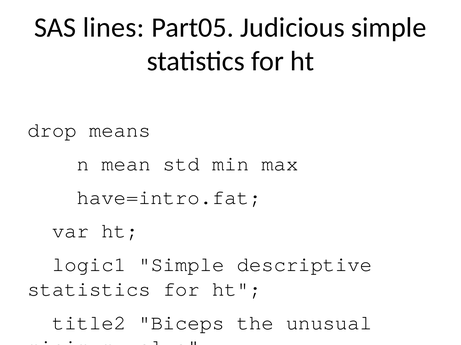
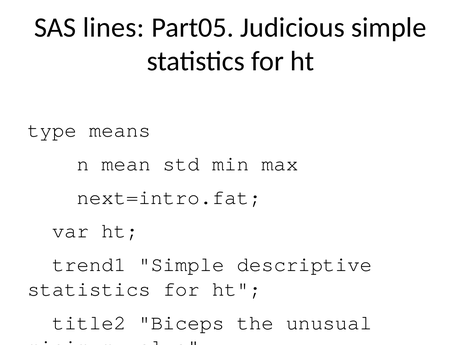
drop: drop -> type (52, 130)
have=intro.fat: have=intro.fat -> next=intro.fat (169, 198)
logic1: logic1 -> trend1 (89, 265)
